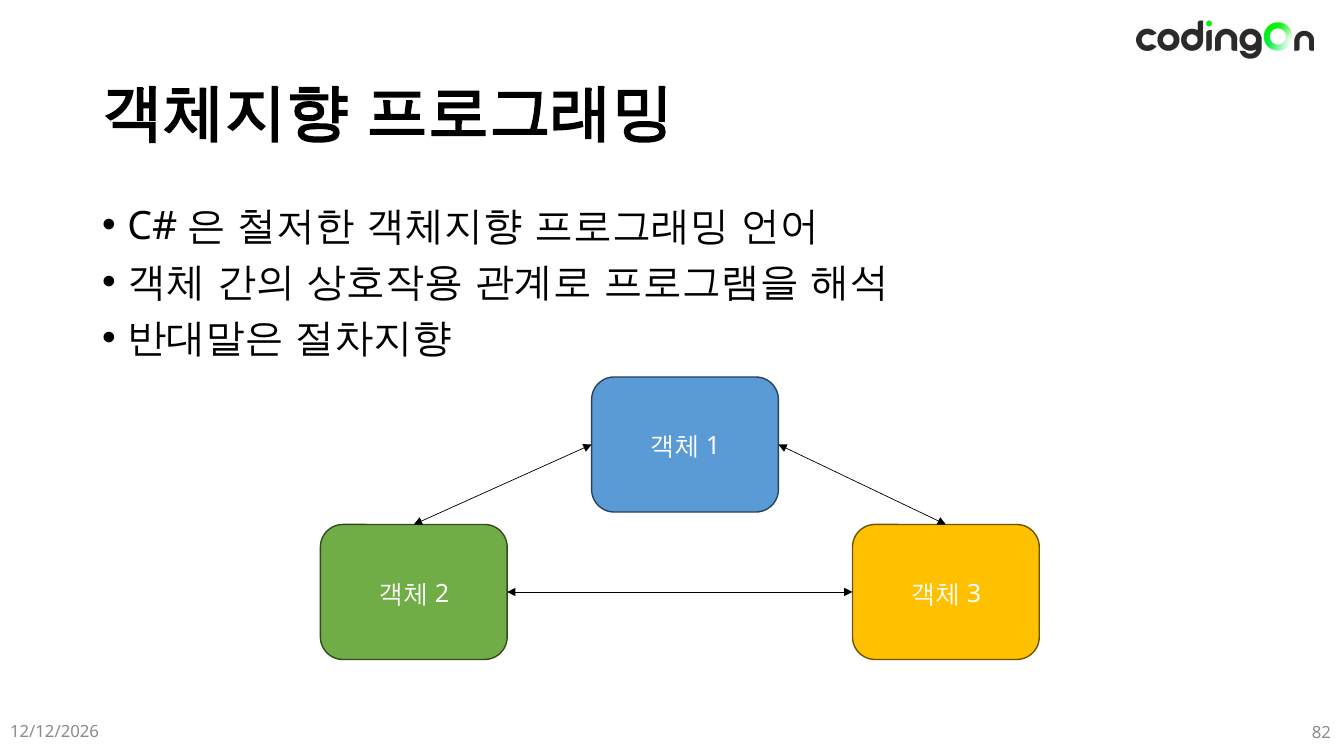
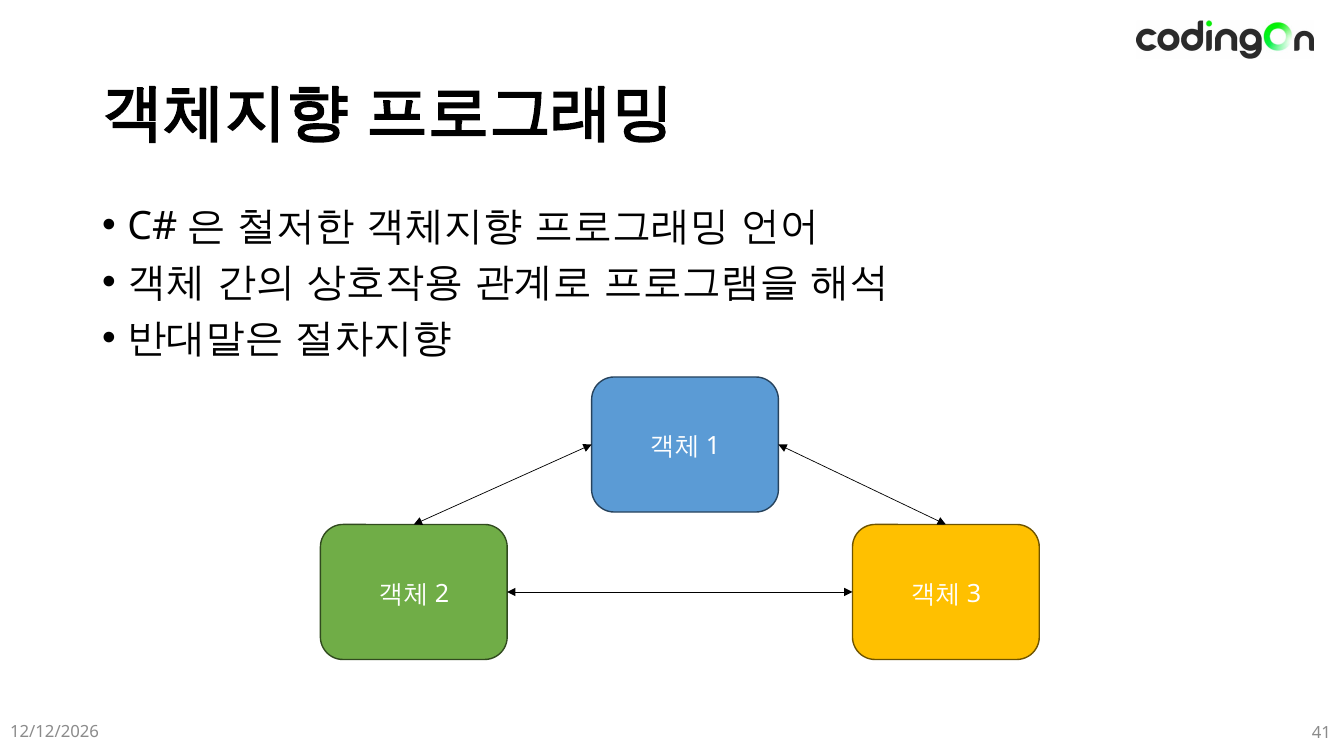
82: 82 -> 41 (1321, 733)
